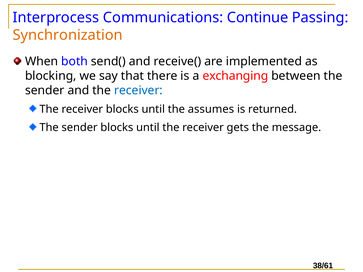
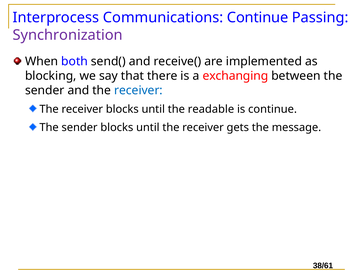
Synchronization colour: orange -> purple (68, 35)
assumes: assumes -> readable (211, 109)
is returned: returned -> continue (272, 109)
